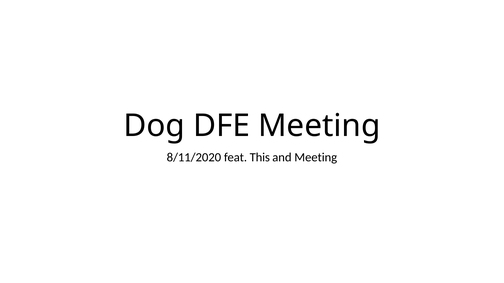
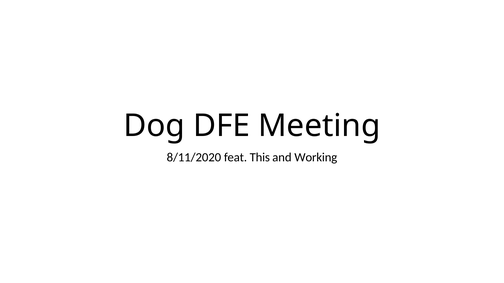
and Meeting: Meeting -> Working (316, 158)
